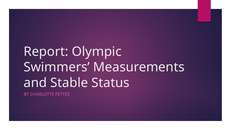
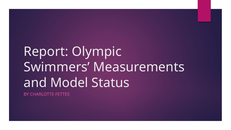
Stable: Stable -> Model (69, 83)
